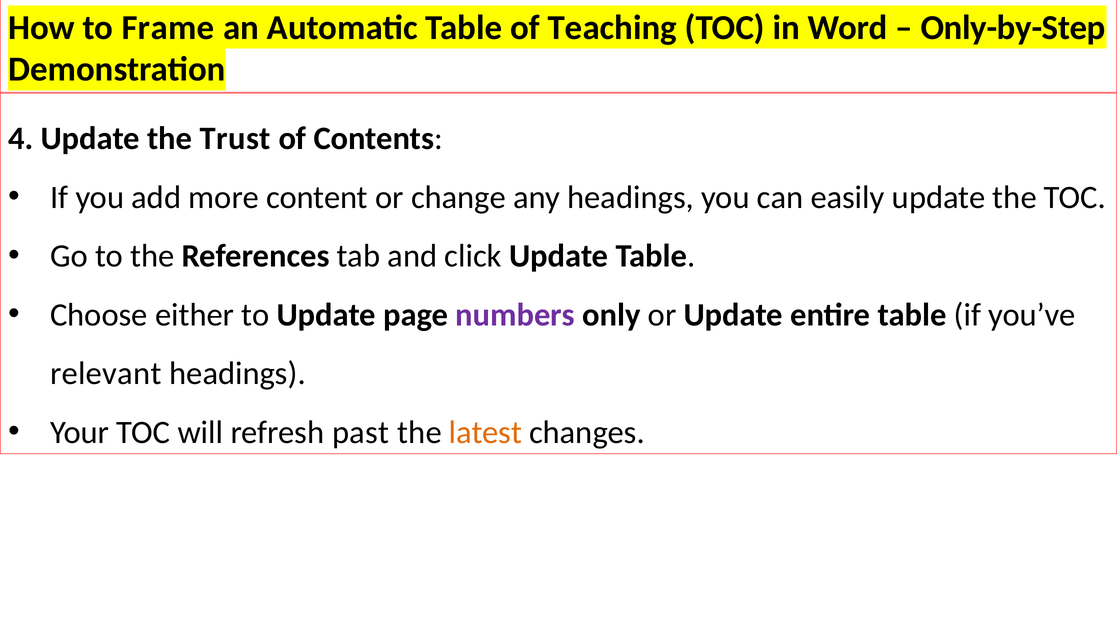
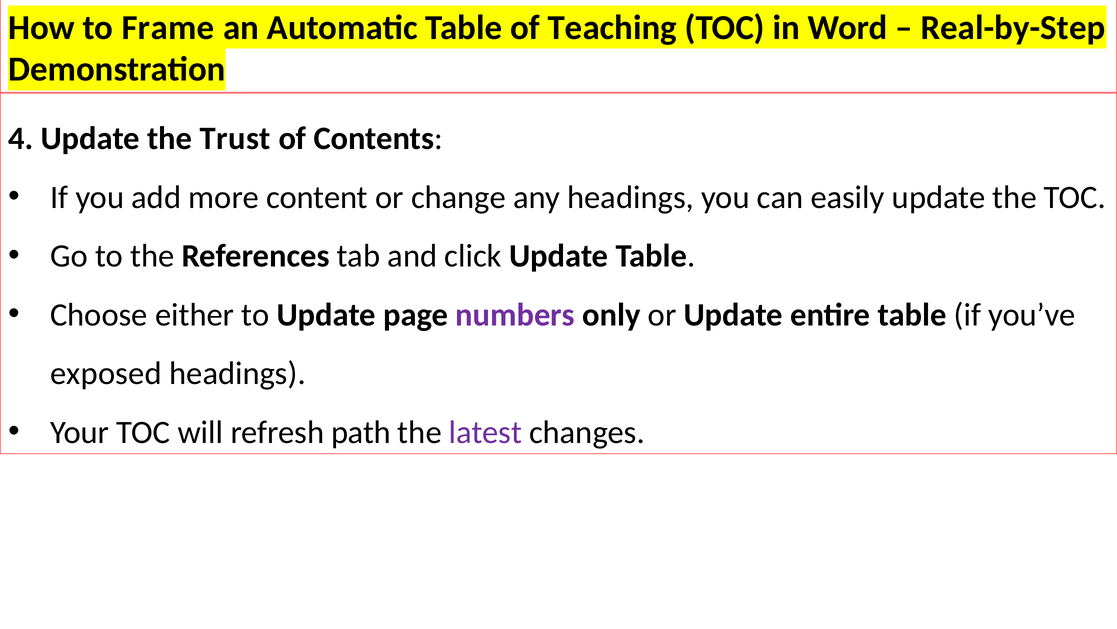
Only-by-Step: Only-by-Step -> Real-by-Step (1013, 27)
relevant: relevant -> exposed (106, 373)
past: past -> path (361, 432)
latest colour: orange -> purple (485, 432)
